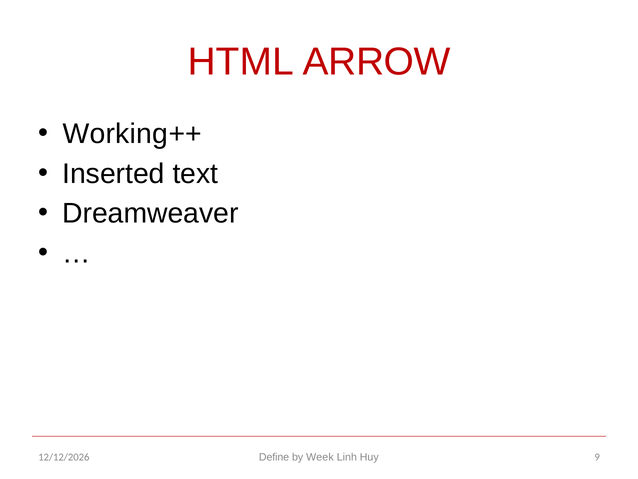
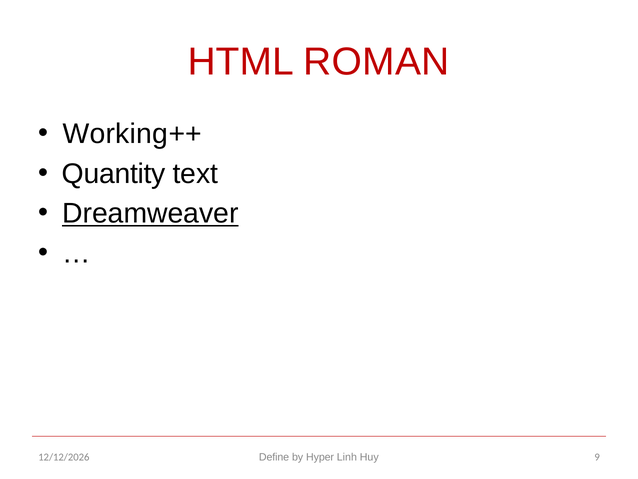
ARROW: ARROW -> ROMAN (376, 62)
Inserted: Inserted -> Quantity (114, 174)
Dreamweaver underline: none -> present (150, 213)
Week: Week -> Hyper (320, 457)
